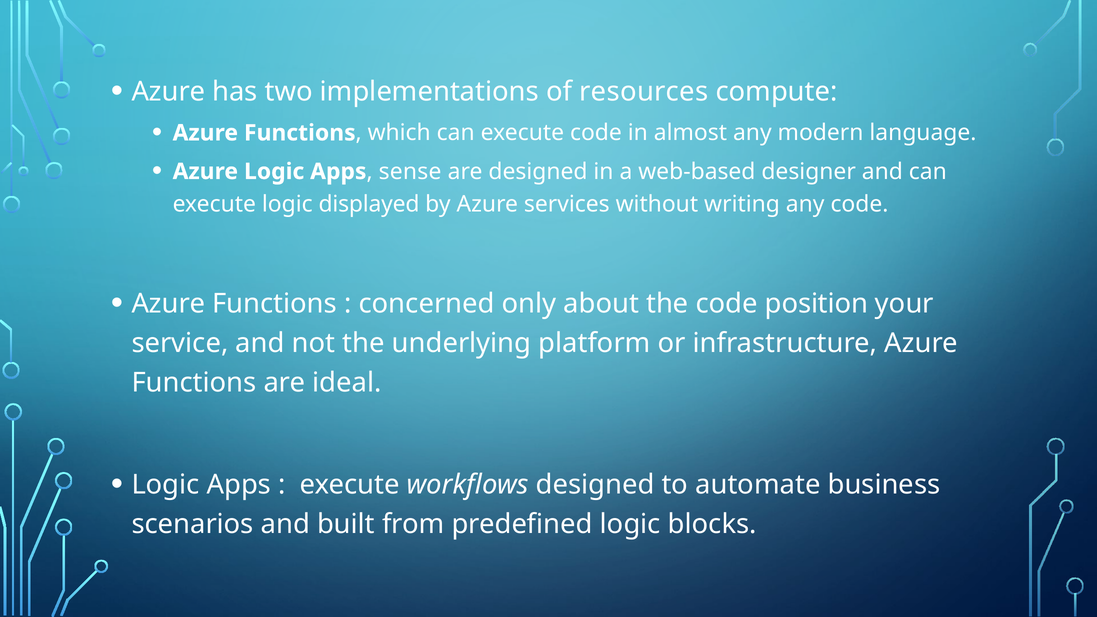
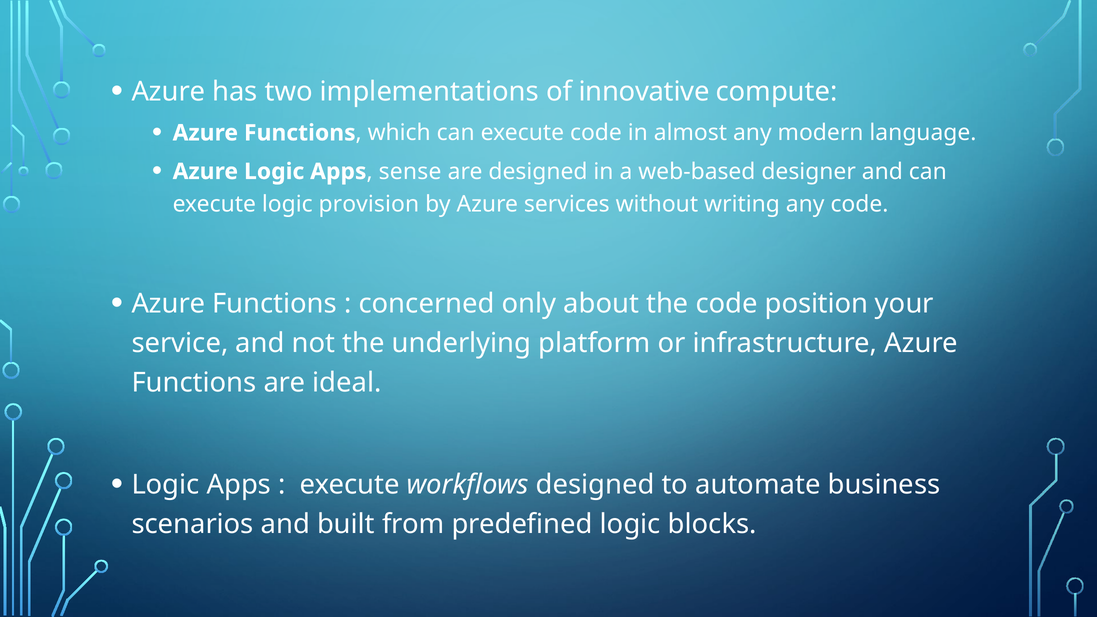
resources: resources -> innovative (644, 92)
displayed: displayed -> provision (369, 204)
